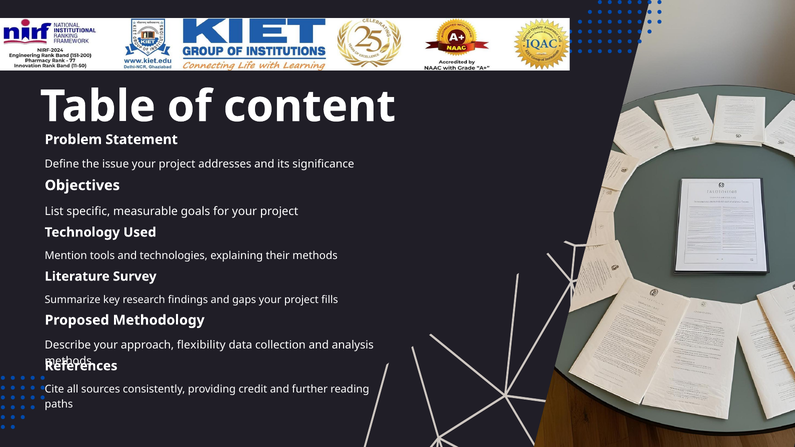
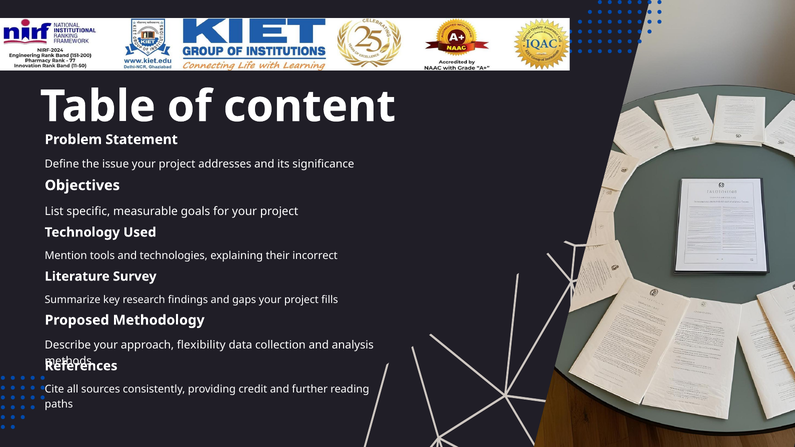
their methods: methods -> incorrect (315, 256)
